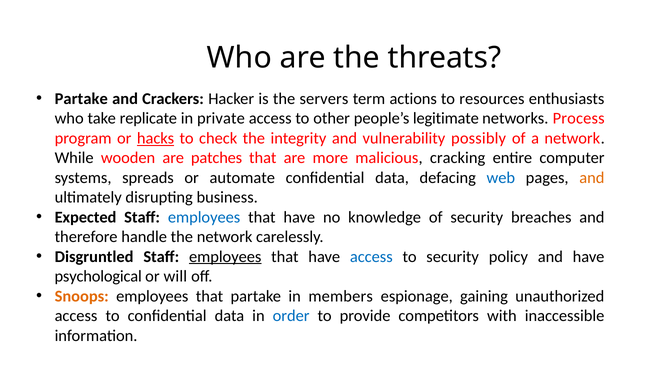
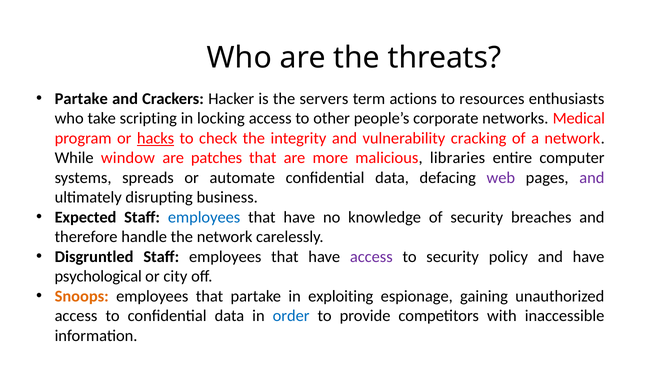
replicate: replicate -> scripting (148, 119)
private: private -> locking (221, 119)
legitimate: legitimate -> corporate (446, 119)
Process: Process -> Medical (579, 119)
possibly: possibly -> cracking (479, 138)
wooden: wooden -> window (128, 158)
cracking: cracking -> libraries (458, 158)
web colour: blue -> purple (501, 178)
and colour: orange -> purple (592, 178)
employees underline: present -> none (225, 257)
access colour: blue -> purple (371, 257)
will: will -> city (175, 276)
members: members -> exploiting (341, 296)
